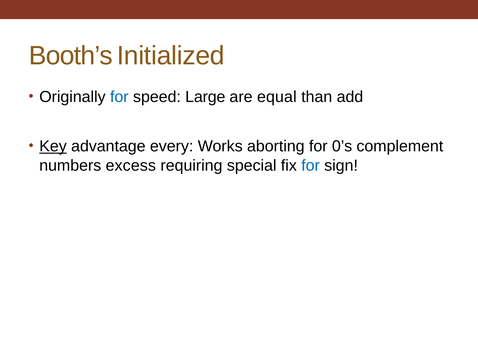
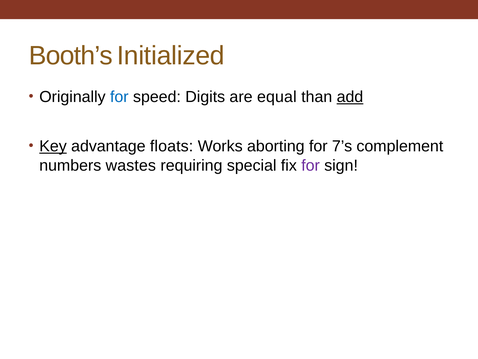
Large: Large -> Digits (205, 97)
add underline: none -> present (350, 97)
every: every -> floats (172, 146)
0’s: 0’s -> 7’s (342, 146)
excess: excess -> wastes (131, 165)
for colour: blue -> purple (311, 165)
